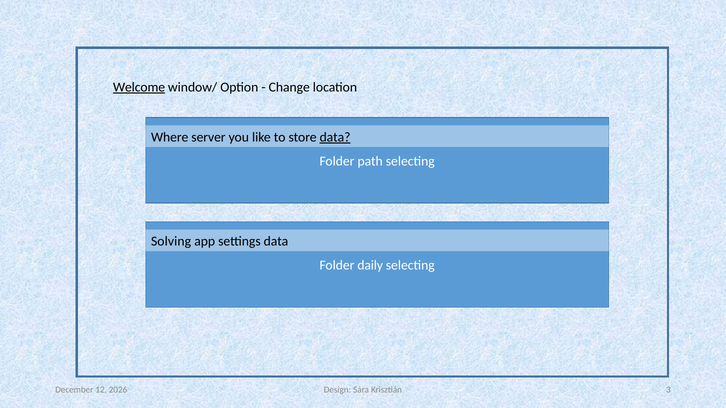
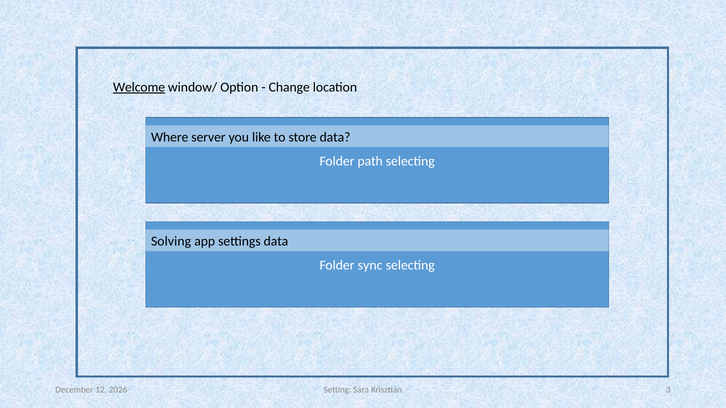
data underline: present -> none (335, 137)
daily: daily -> sync (370, 266)
Design: Design -> Setting (337, 390)
